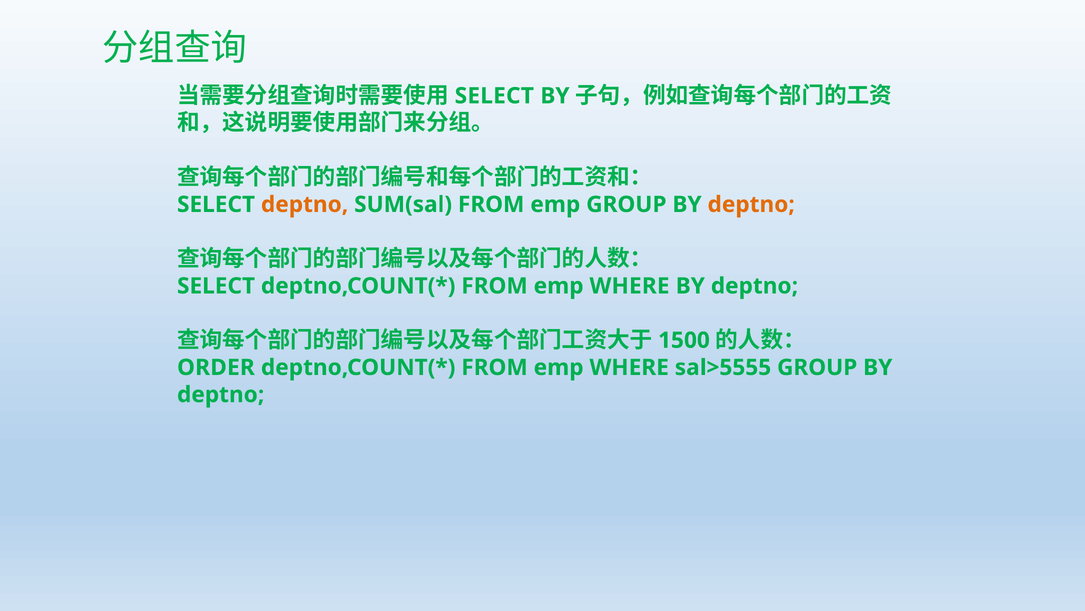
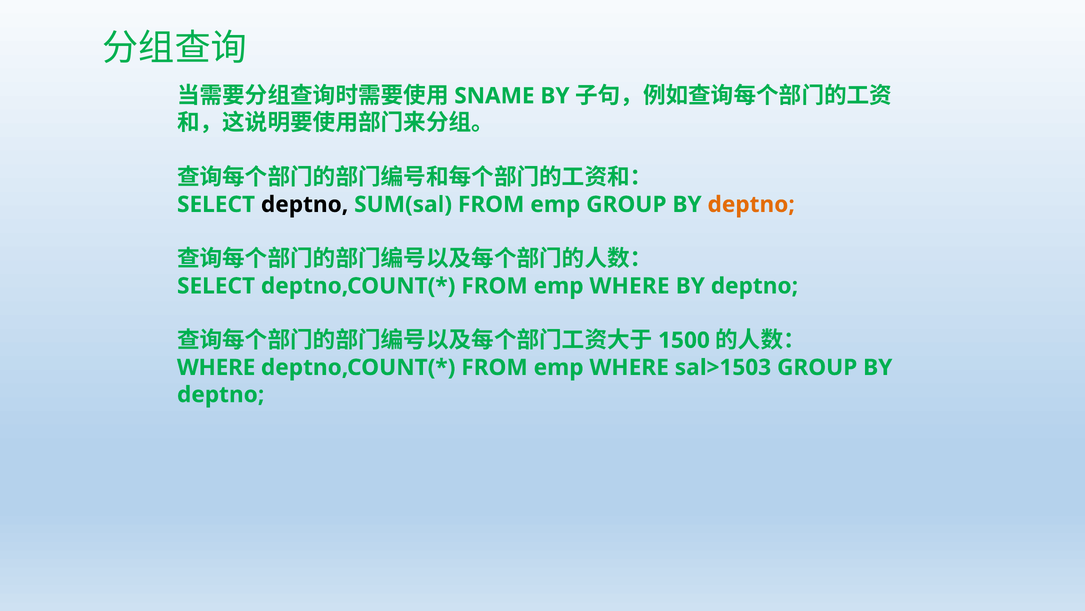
SELECT: SELECT -> SNAME (494, 96)
deptno colour: orange -> black (305, 204)
ORDER: ORDER -> WHERE (216, 367)
sal>5555: sal>5555 -> sal>1503 (723, 367)
